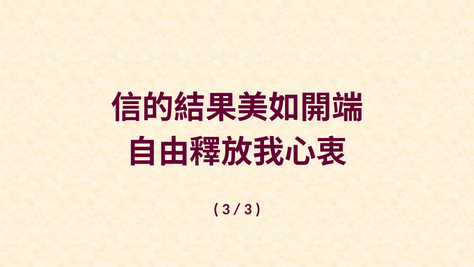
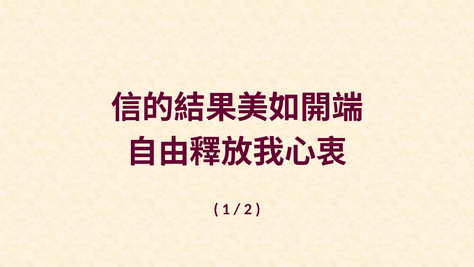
3: 3 -> 1 (226, 209)
3: 3 -> 2 (248, 209)
